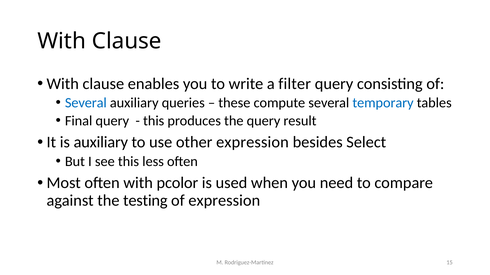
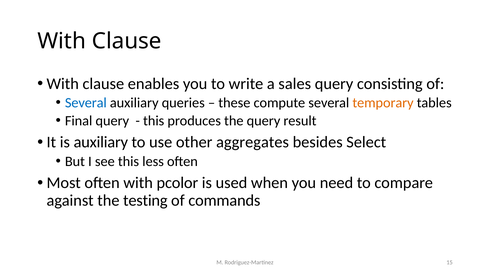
filter: filter -> sales (295, 84)
temporary colour: blue -> orange (383, 103)
other expression: expression -> aggregates (253, 143)
of expression: expression -> commands (224, 201)
